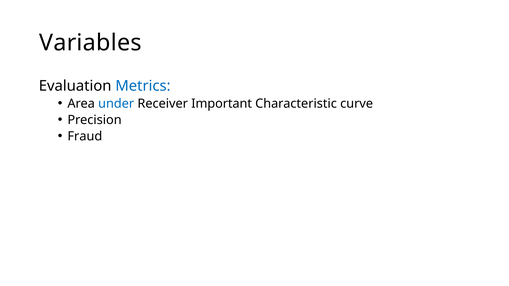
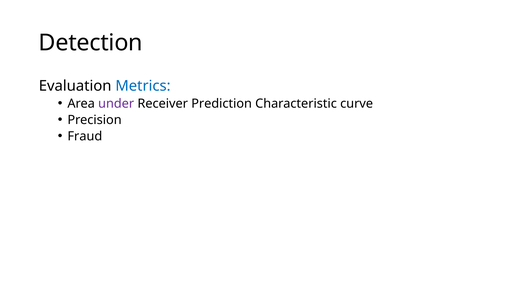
Variables: Variables -> Detection (91, 43)
under colour: blue -> purple (116, 104)
Important: Important -> Prediction (222, 104)
